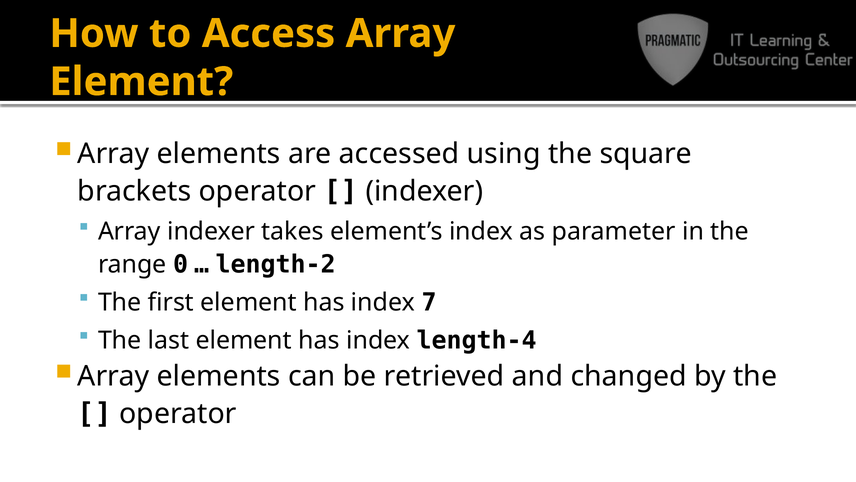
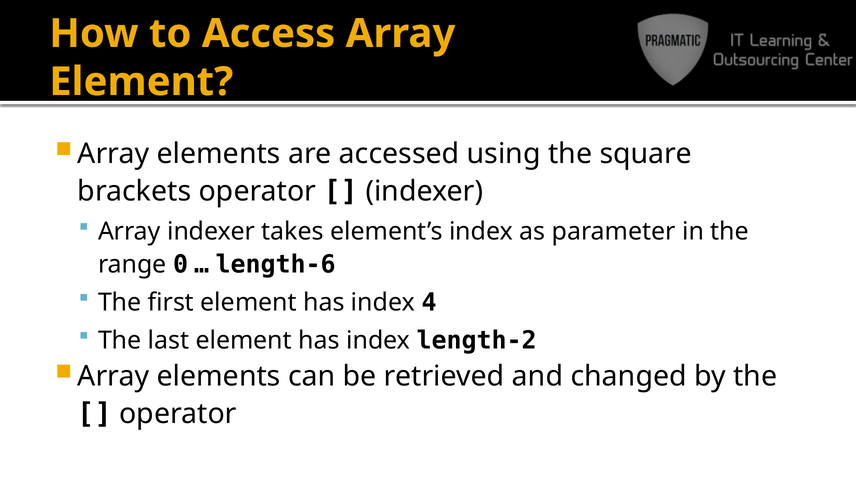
length-2: length-2 -> length-6 (276, 264)
7: 7 -> 4 (429, 302)
length-4: length-4 -> length-2 (477, 340)
